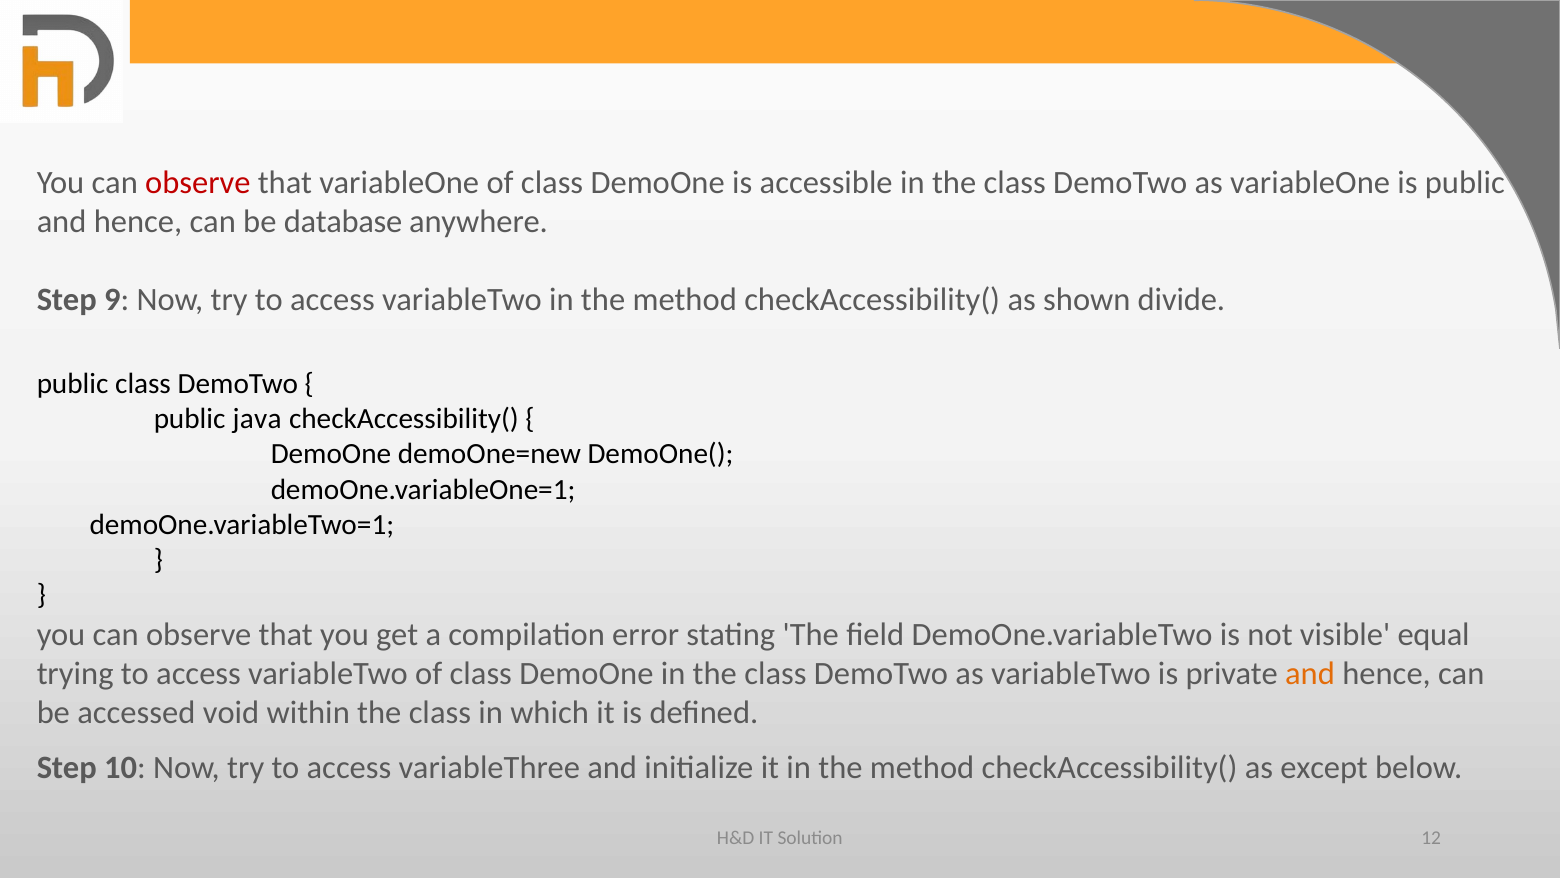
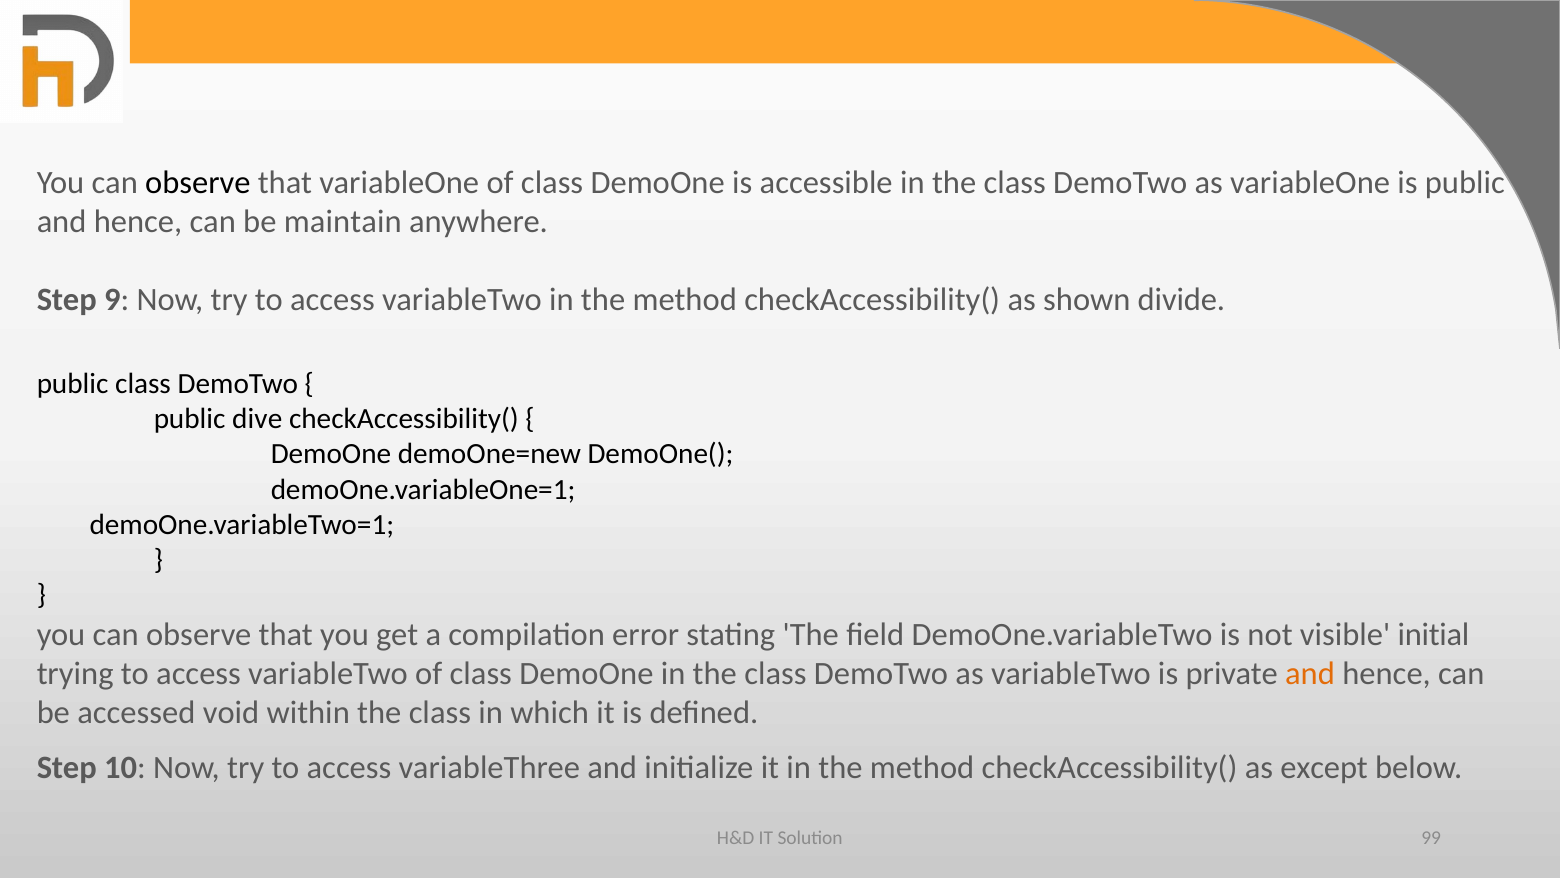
observe colour: red -> black (198, 182)
database: database -> maintain (343, 221)
java: java -> dive (257, 419)
equal: equal -> initial (1434, 635)
12: 12 -> 99 (1431, 838)
